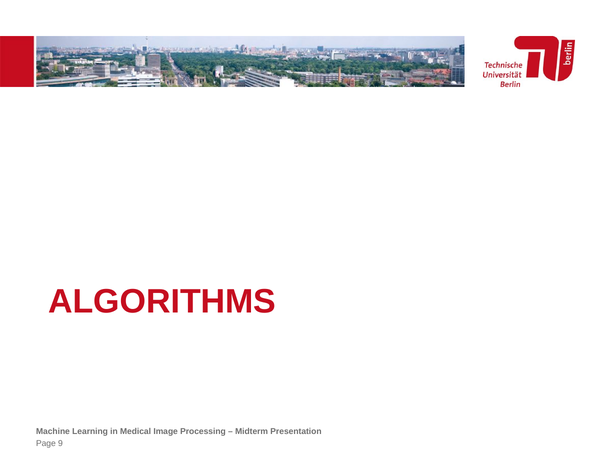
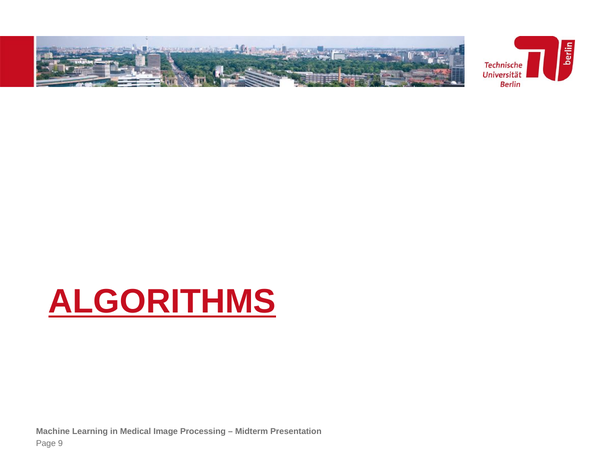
ALGORITHMS underline: none -> present (162, 302)
